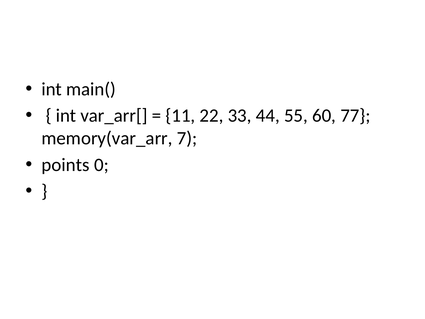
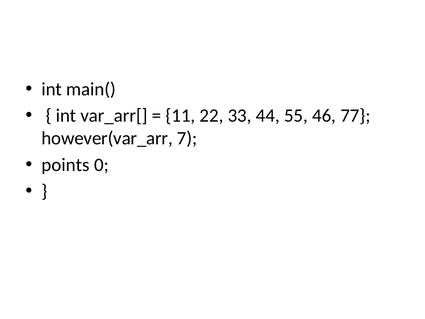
60: 60 -> 46 (324, 116)
memory(var_arr: memory(var_arr -> however(var_arr (107, 138)
